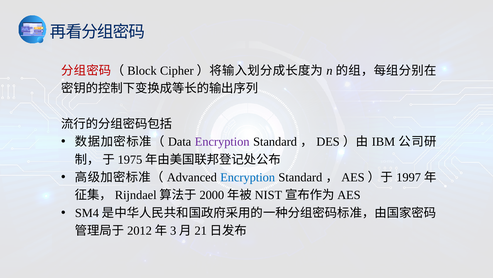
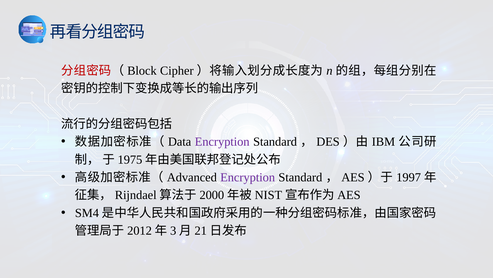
Encryption colour: blue -> purple (248, 177)
